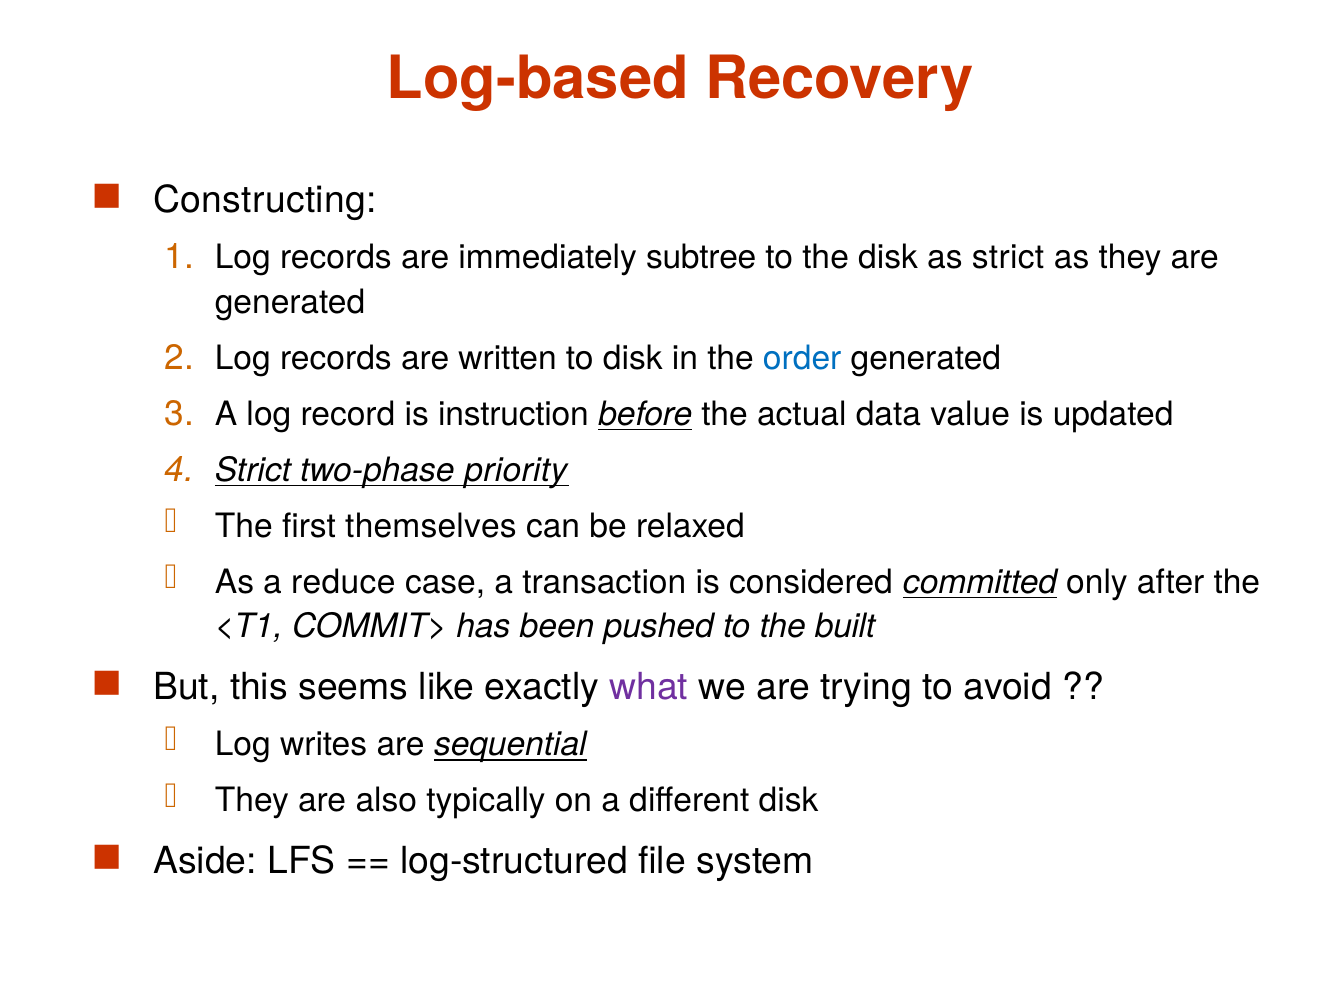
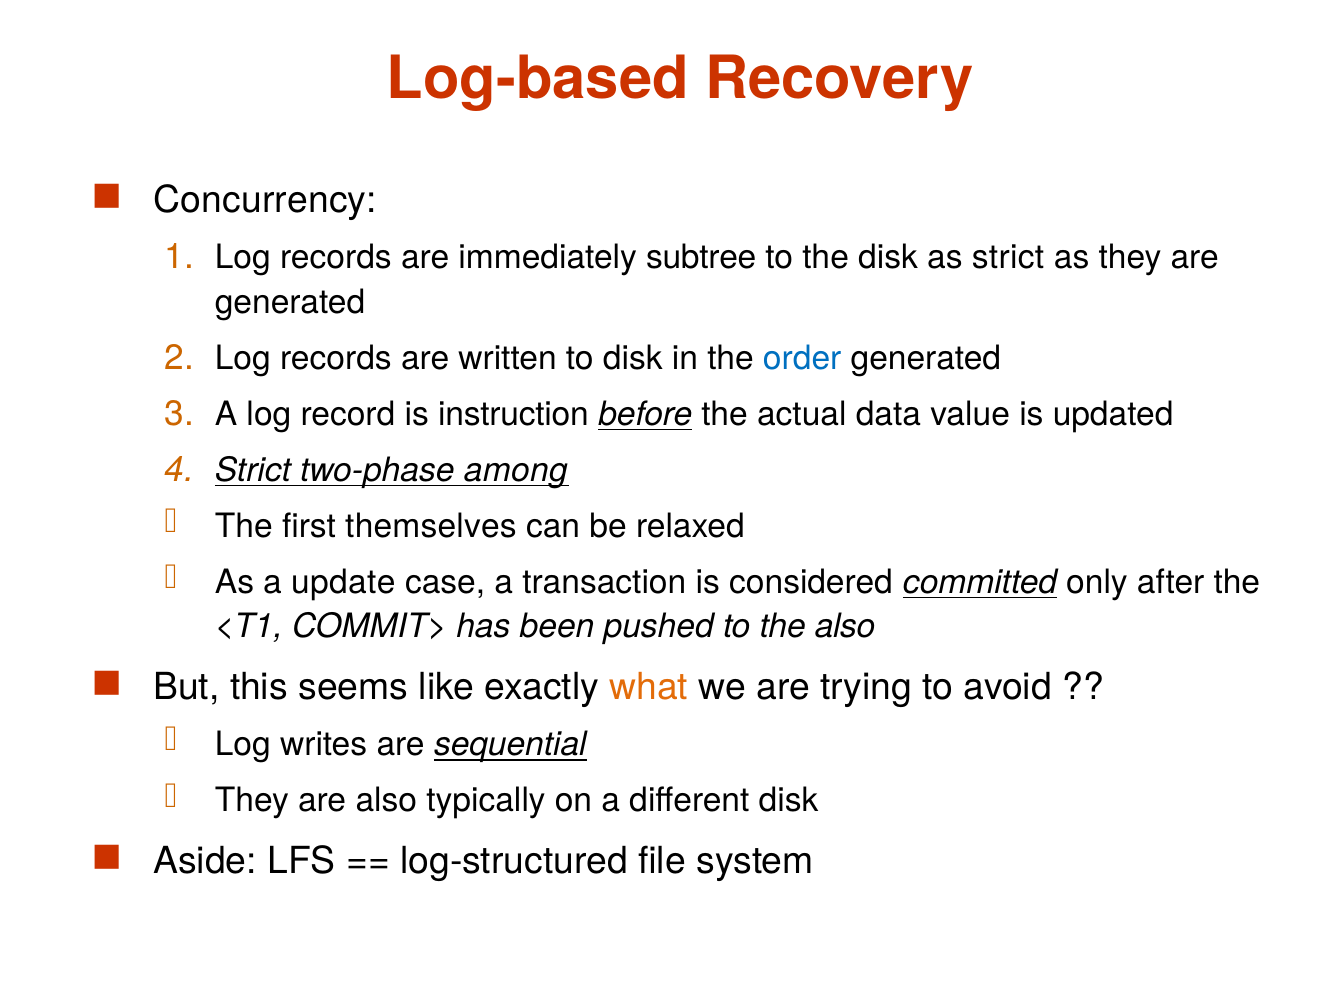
Constructing: Constructing -> Concurrency (265, 200)
priority: priority -> among (516, 470)
reduce: reduce -> update (343, 582)
the built: built -> also (845, 627)
what colour: purple -> orange (649, 687)
